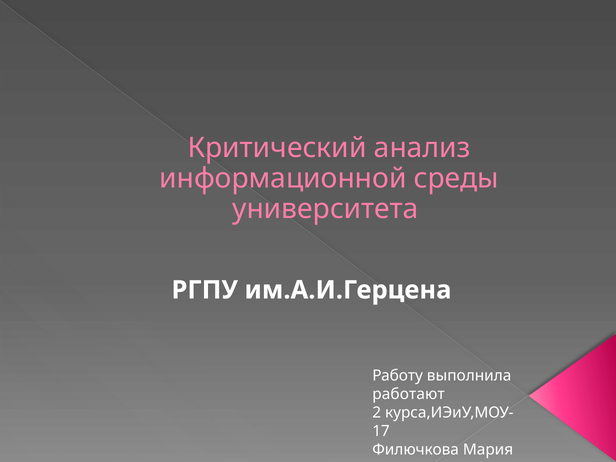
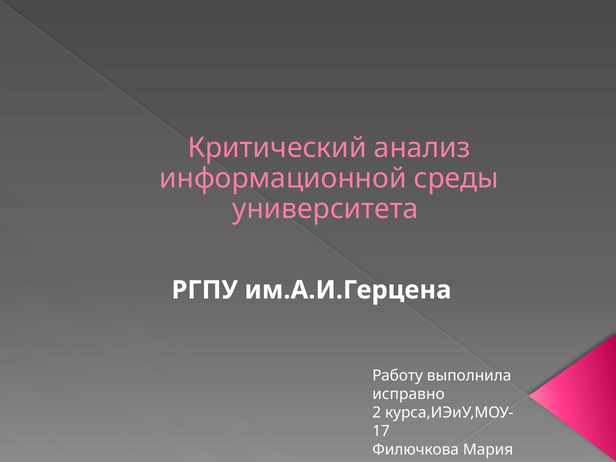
работают: работают -> исправно (409, 394)
